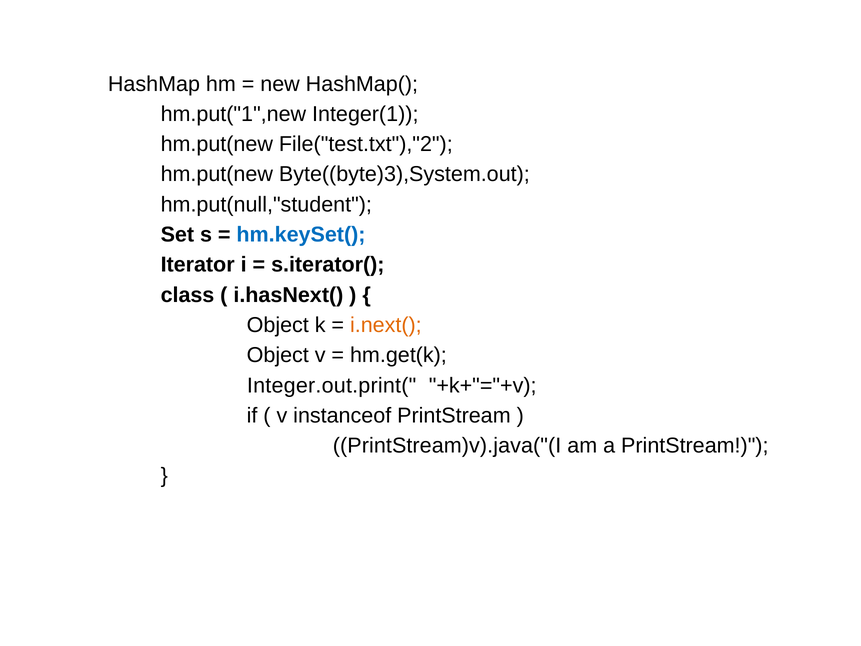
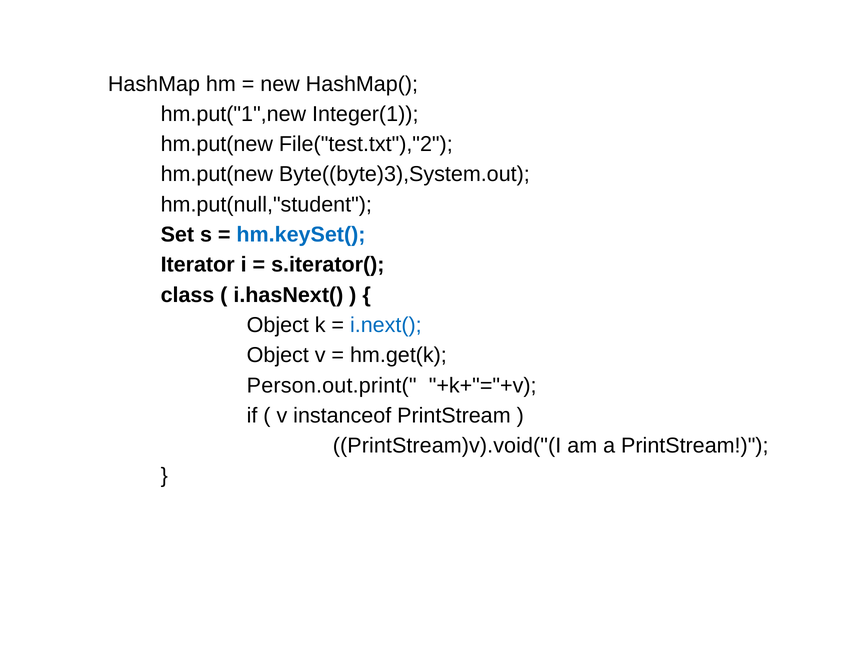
i.next( colour: orange -> blue (386, 325)
Integer.out.print(: Integer.out.print( -> Person.out.print( (332, 385)
PrintStream)v).java("(I: PrintStream)v).java("(I -> PrintStream)v).void("(I (447, 446)
